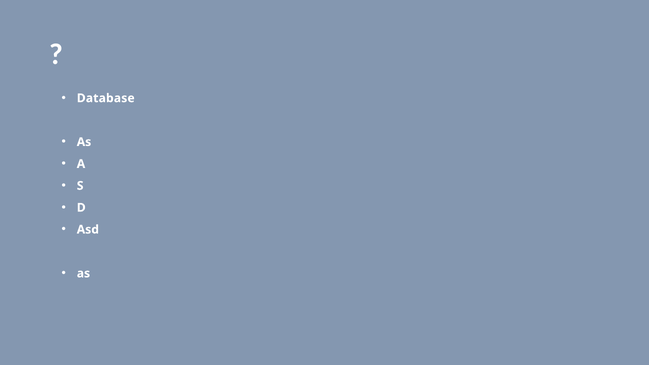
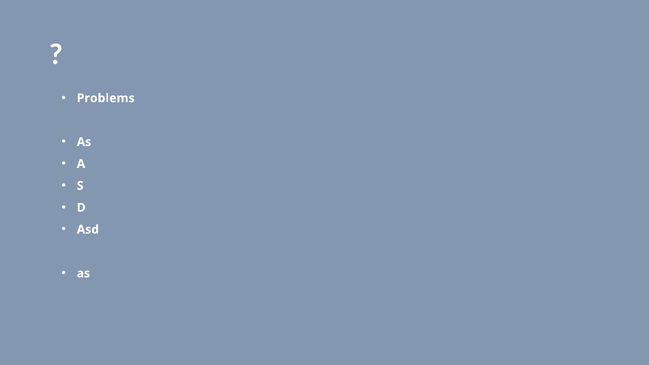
Database: Database -> Problems (106, 98)
